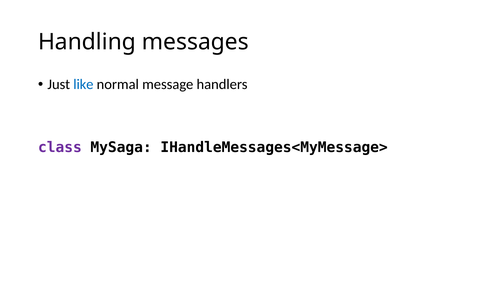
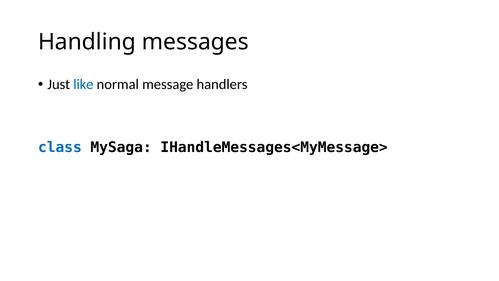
class colour: purple -> blue (60, 147)
